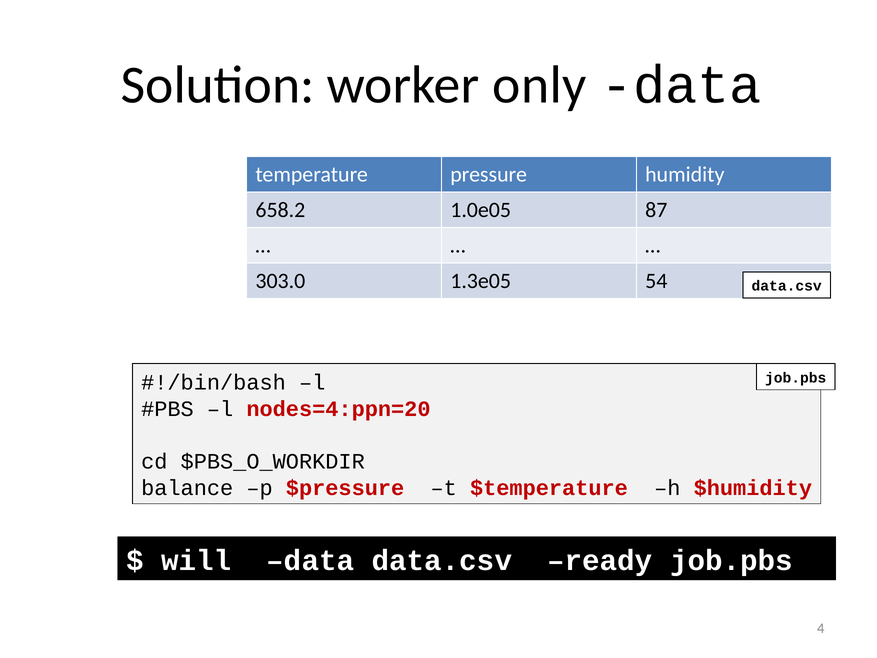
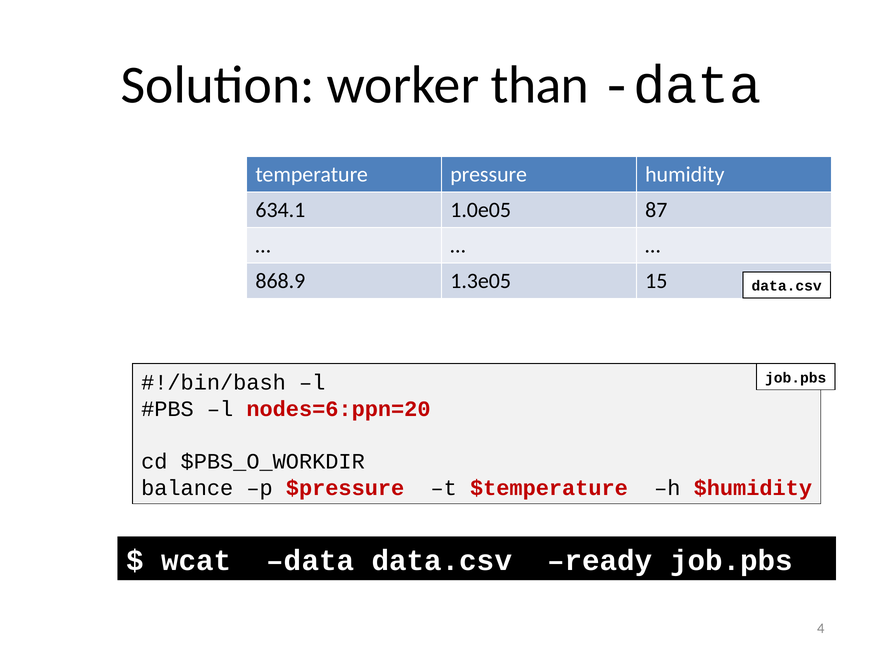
only: only -> than (540, 85)
658.2: 658.2 -> 634.1 (280, 210)
303.0: 303.0 -> 868.9 (280, 281)
54: 54 -> 15 (656, 281)
nodes=4:ppn=20: nodes=4:ppn=20 -> nodes=6:ppn=20 (338, 409)
will: will -> wcat (196, 560)
